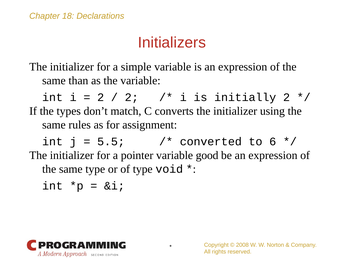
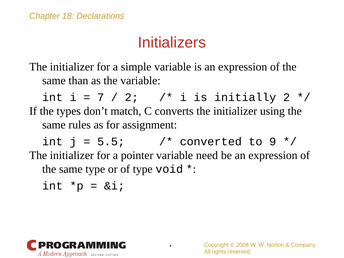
2: 2 -> 7 (101, 97)
6: 6 -> 9 (273, 142)
good: good -> need (207, 155)
